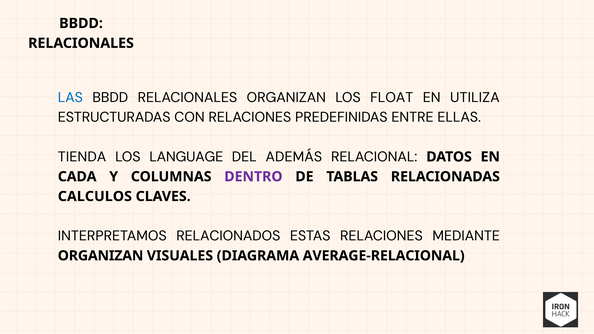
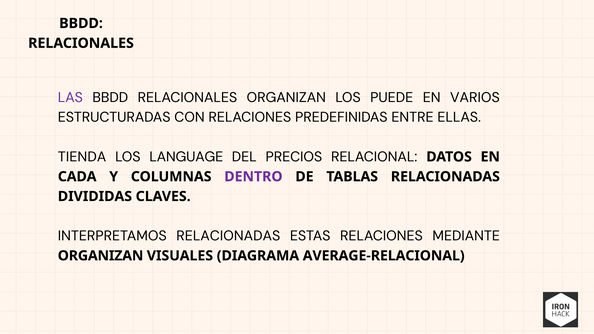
LAS colour: blue -> purple (70, 98)
FLOAT: FLOAT -> PUEDE (392, 98)
UTILIZA: UTILIZA -> VARIOS (475, 98)
ADEMÁS: ADEMÁS -> PRECIOS (294, 157)
CALCULOS: CALCULOS -> DIVIDIDAS (95, 196)
INTERPRETAMOS RELACIONADOS: RELACIONADOS -> RELACIONADAS (228, 236)
